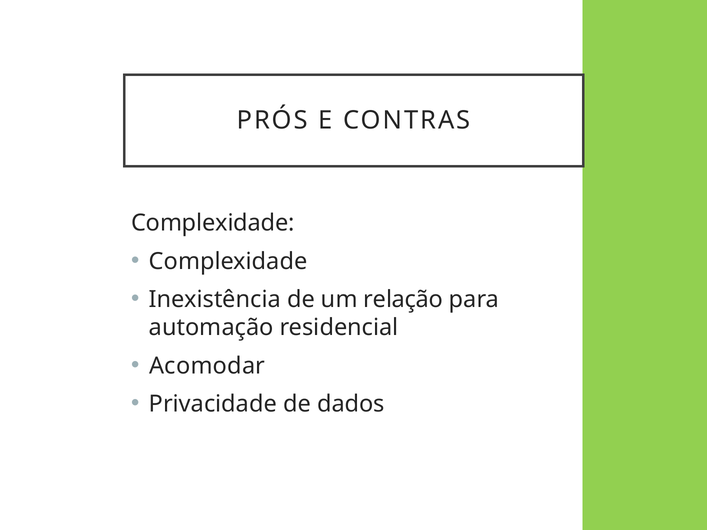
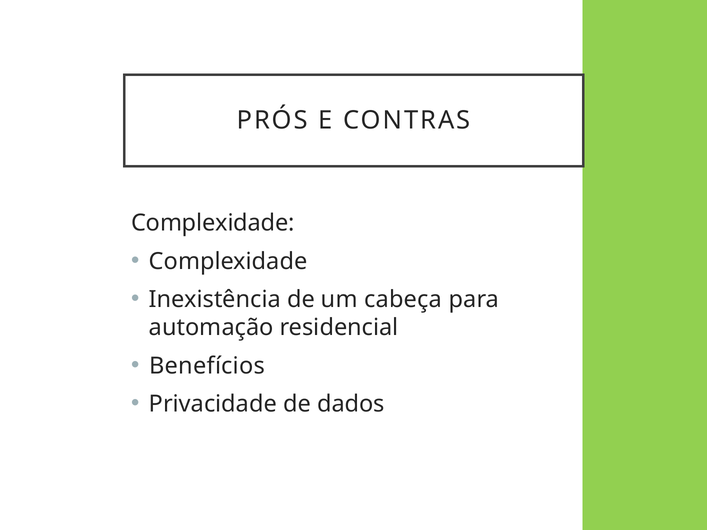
relação: relação -> cabeça (403, 300)
Acomodar: Acomodar -> Benefícios (207, 366)
